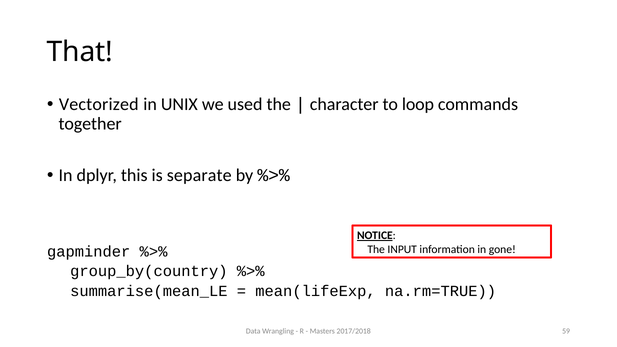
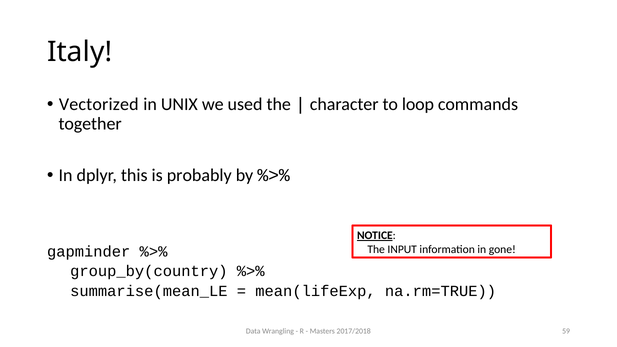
That: That -> Italy (80, 52)
separate: separate -> probably (199, 175)
